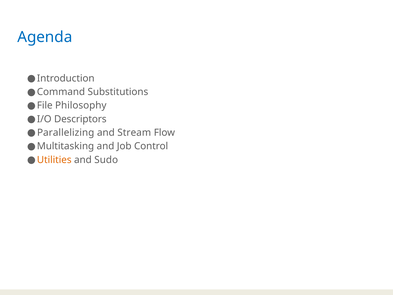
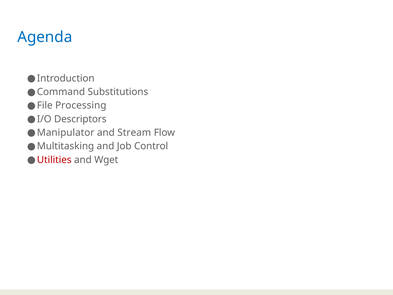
Philosophy: Philosophy -> Processing (81, 105)
Parallelizing: Parallelizing -> Manipulator (66, 133)
Utilities colour: orange -> red (54, 160)
Sudo: Sudo -> Wget (106, 160)
